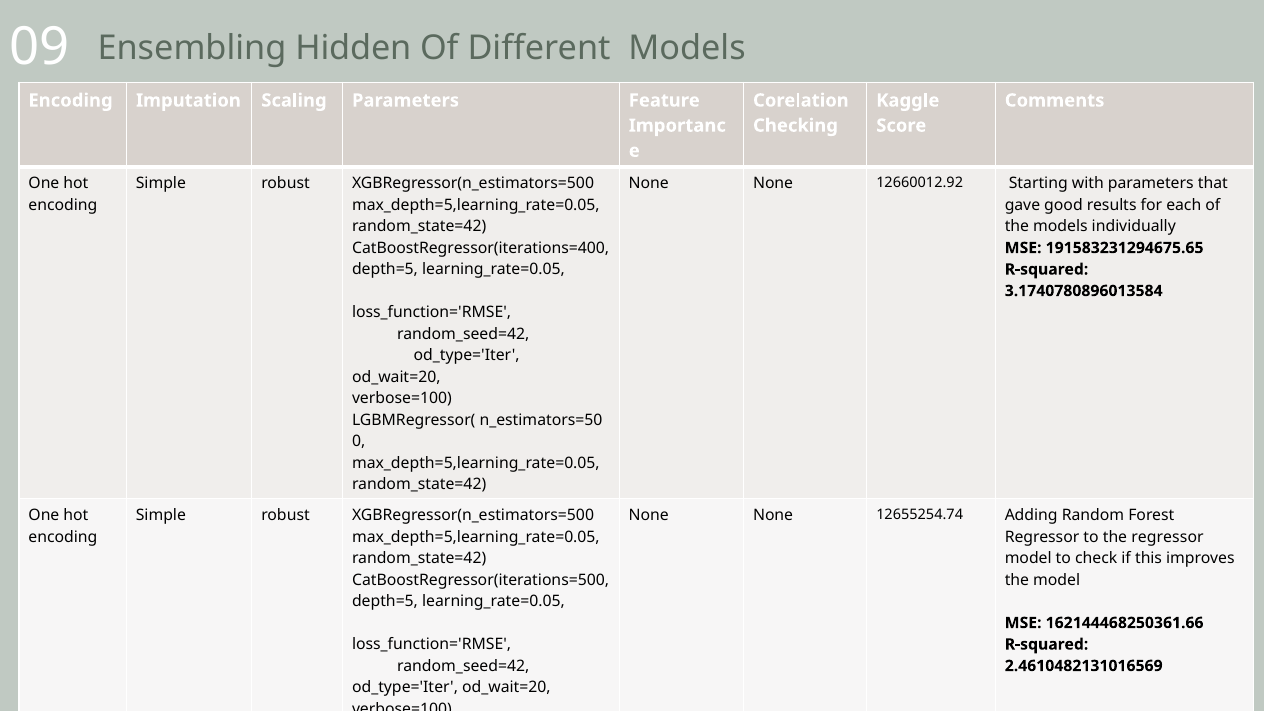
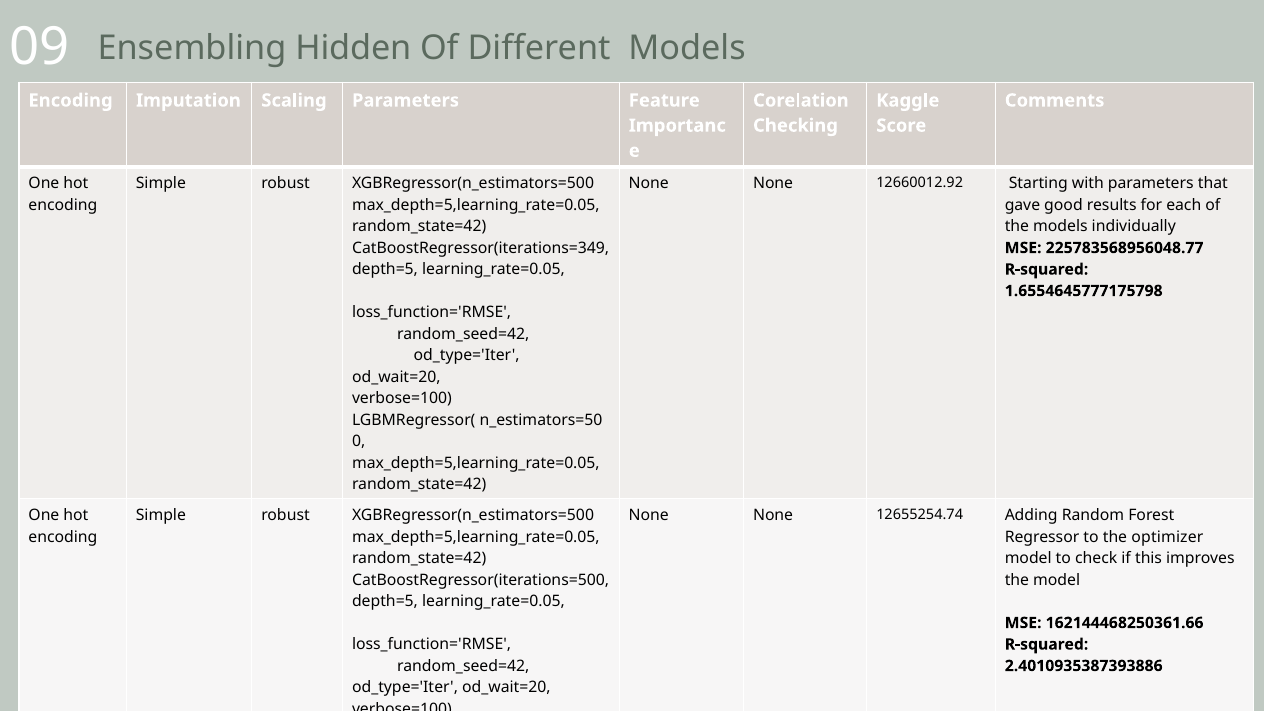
CatBoostRegressor(iterations=400: CatBoostRegressor(iterations=400 -> CatBoostRegressor(iterations=349 (481, 248)
191583231294675.65: 191583231294675.65 -> 225783568956048.77 (1125, 248)
3.1740780896013584: 3.1740780896013584 -> 1.6554645777175798 (1084, 291)
the regressor: regressor -> optimizer (1167, 537)
2.4610482131016569: 2.4610482131016569 -> 2.4010935387393886 (1084, 666)
